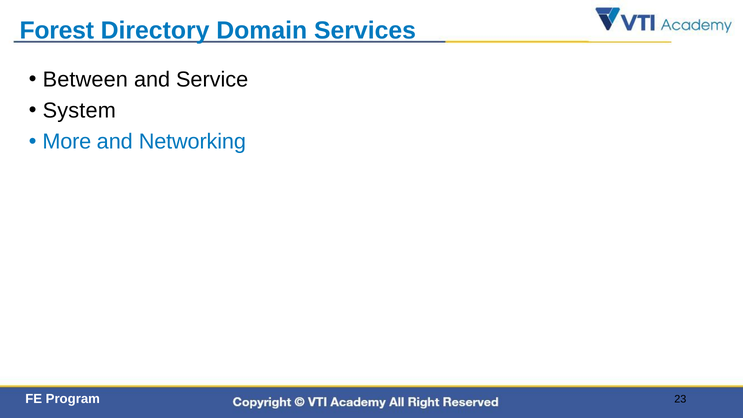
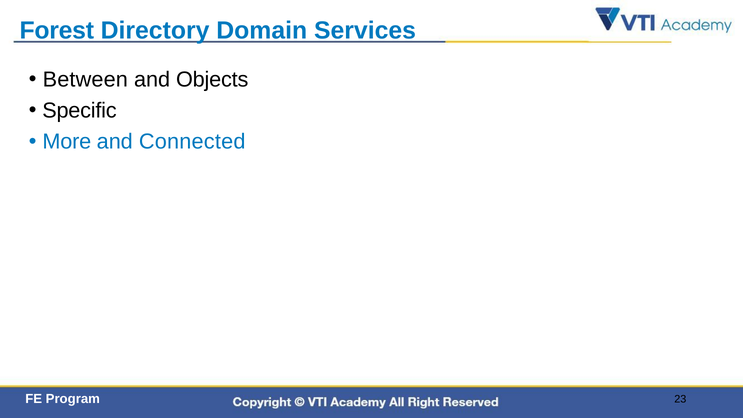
Service: Service -> Objects (212, 79)
System: System -> Specific (79, 111)
Networking: Networking -> Connected (192, 142)
